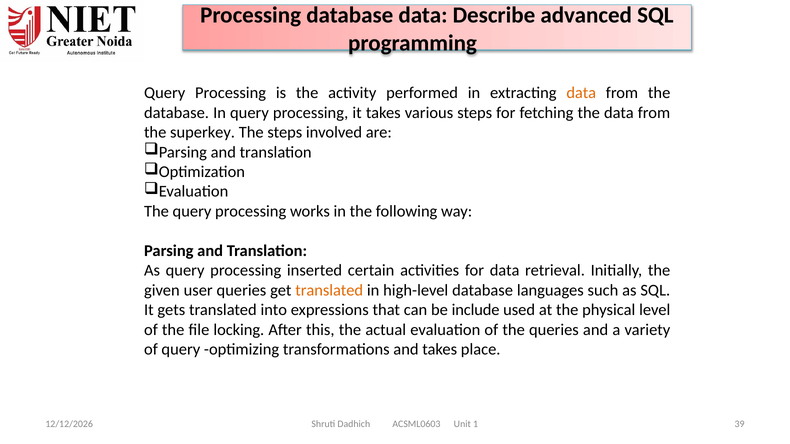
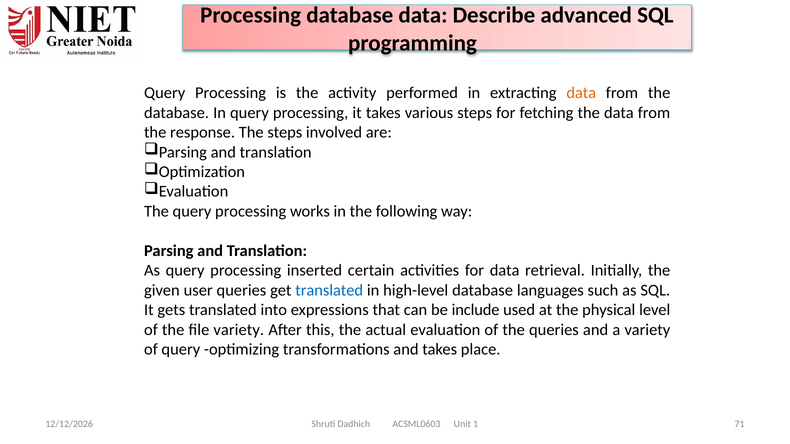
superkey: superkey -> response (203, 132)
translated colour: orange -> blue (329, 291)
file locking: locking -> variety (239, 330)
39: 39 -> 71 (740, 424)
